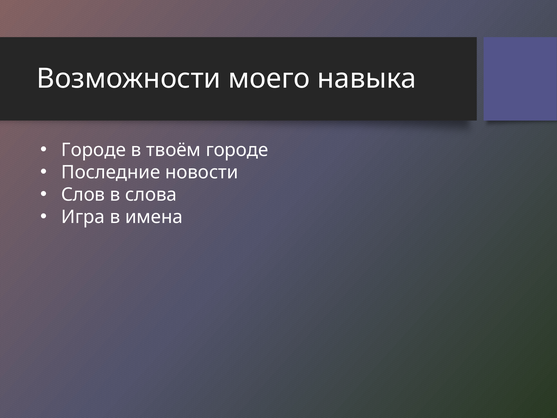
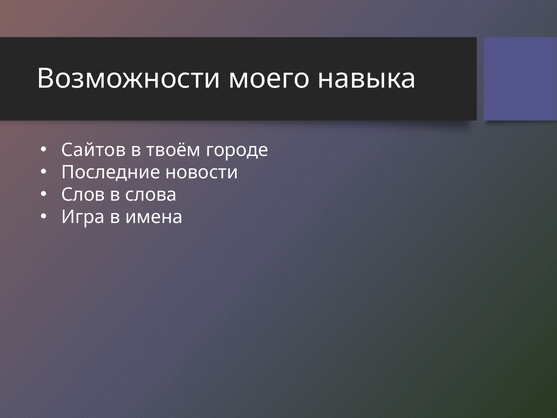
Городе: Городе -> Сайтов (94, 150)
